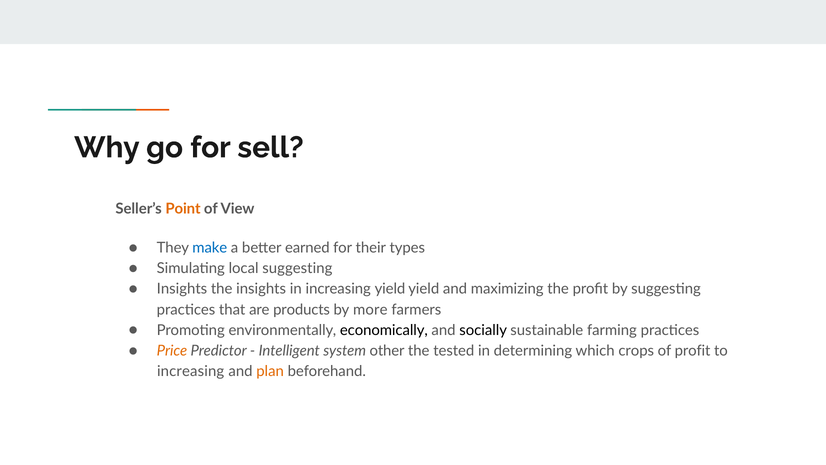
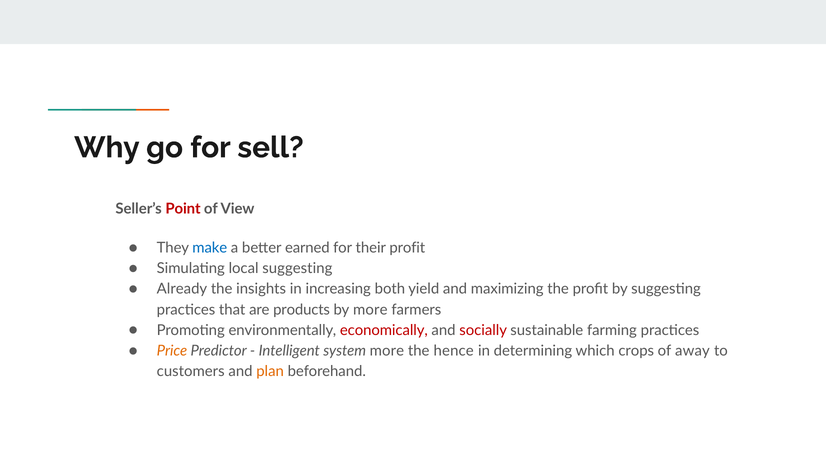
Point colour: orange -> red (183, 209)
their types: types -> profit (407, 248)
Insights: Insights -> Already (182, 289)
increasing yield: yield -> both (390, 289)
economically colour: black -> red (384, 330)
socially colour: black -> red (483, 330)
system other: other -> more (387, 351)
tested: tested -> hence (454, 351)
of profit: profit -> away (692, 351)
increasing: increasing -> customers (191, 371)
